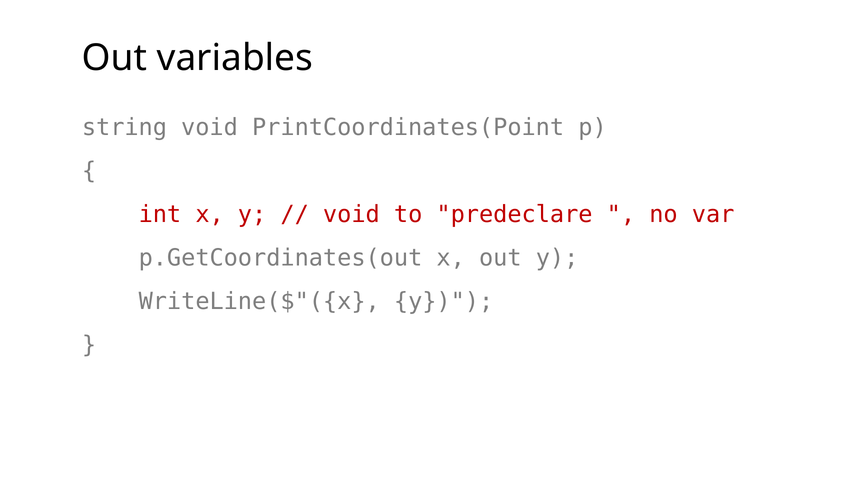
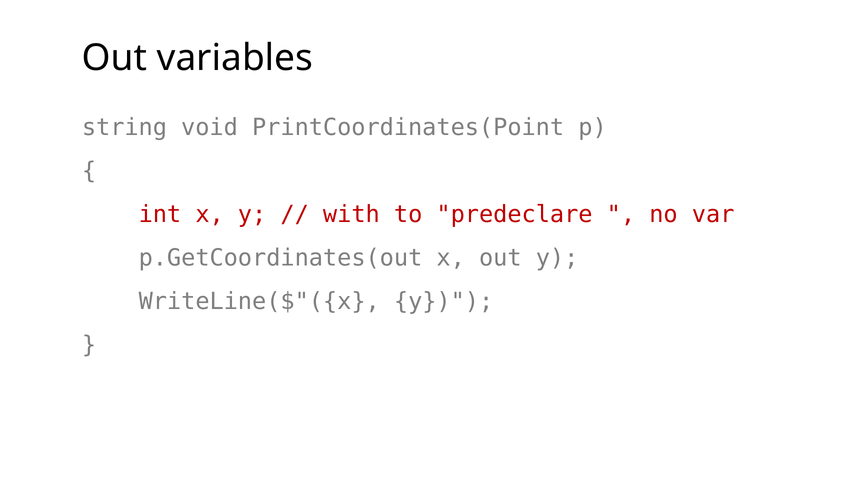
void: void -> with (351, 214)
